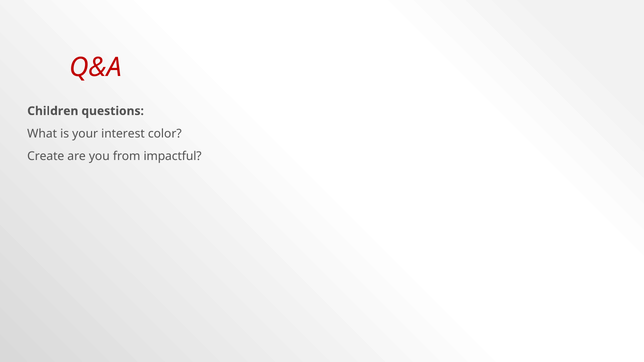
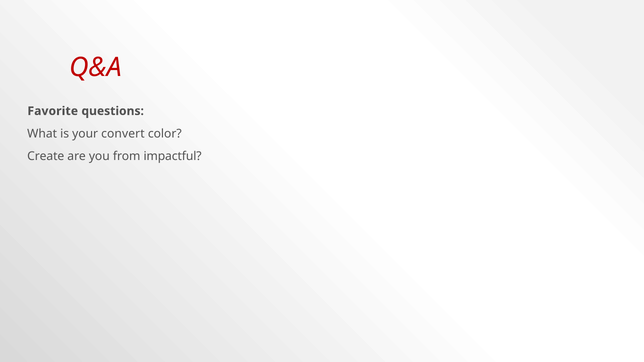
Children: Children -> Favorite (53, 111)
interest: interest -> convert (123, 134)
